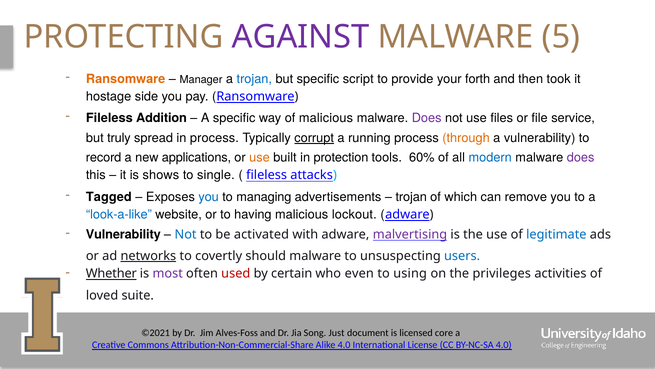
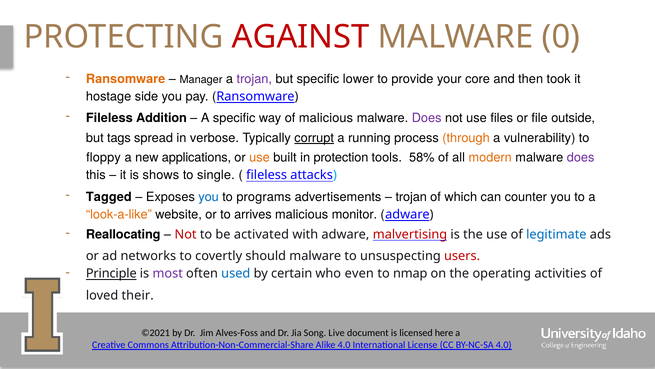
AGAINST colour: purple -> red (301, 37)
5: 5 -> 0 (561, 37)
trojan colour: blue -> purple (254, 79)
script: script -> lower (358, 79)
forth: forth -> core (478, 79)
service: service -> outside (573, 118)
truly: truly -> tags (119, 138)
in process: process -> verbose (214, 138)
record: record -> floppy (103, 157)
60%: 60% -> 58% (422, 157)
modern colour: blue -> orange (490, 157)
managing: managing -> programs (264, 197)
remove: remove -> counter (526, 197)
look-a-like colour: blue -> orange (119, 214)
having: having -> arrives (253, 214)
lockout: lockout -> monitor (354, 214)
Vulnerability: Vulnerability -> Reallocating (123, 234)
Not colour: blue -> red (186, 234)
malvertising colour: purple -> red (410, 234)
networks underline: present -> none (148, 256)
users colour: blue -> red (462, 256)
Whether: Whether -> Principle (111, 273)
used colour: red -> blue (236, 273)
using: using -> nmap (410, 273)
privileges: privileges -> operating (502, 273)
suite: suite -> their (138, 295)
Just: Just -> Live (337, 332)
core: core -> here (444, 332)
